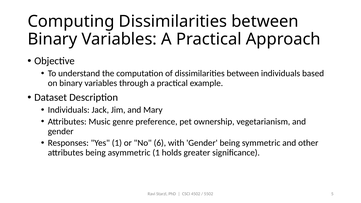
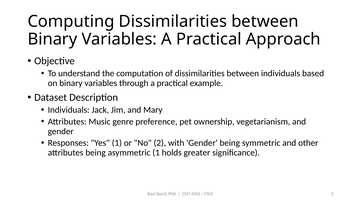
6: 6 -> 2 (160, 143)
